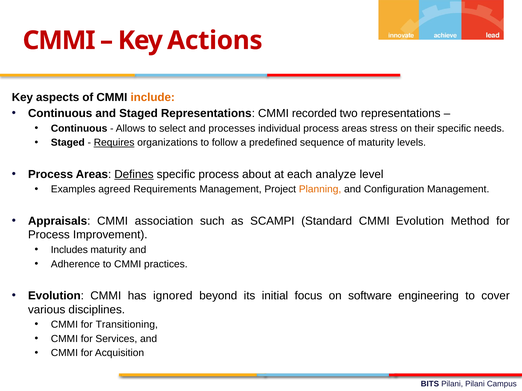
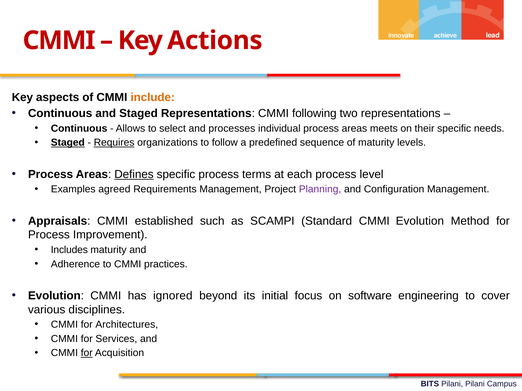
recorded: recorded -> following (314, 114)
stress: stress -> meets (384, 129)
Staged underline: none -> present (68, 143)
about: about -> terms (257, 175)
each analyze: analyze -> process (336, 175)
Planning colour: orange -> purple (320, 190)
association: association -> established (164, 221)
Transitioning: Transitioning -> Architectures (127, 325)
for underline: none -> present (87, 353)
